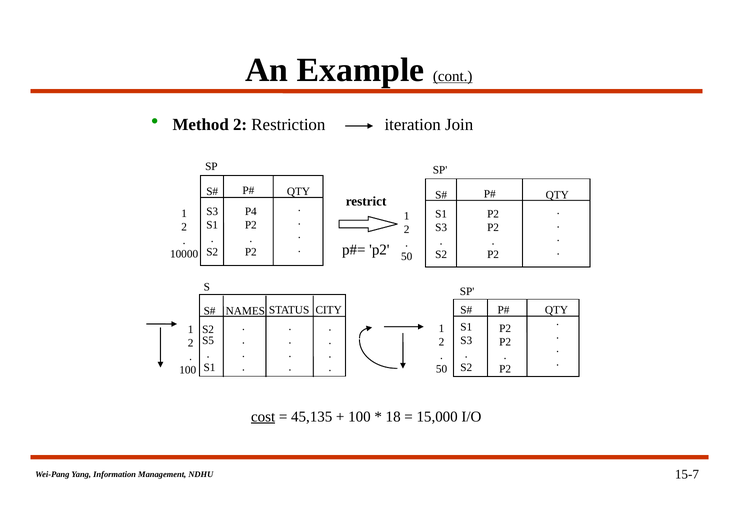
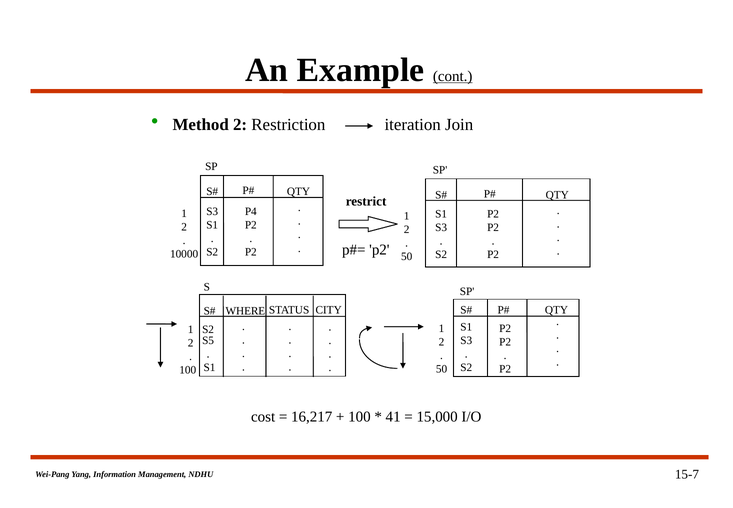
NAMES: NAMES -> WHERE (245, 311)
cost underline: present -> none (263, 416)
45,135: 45,135 -> 16,217 (312, 416)
18: 18 -> 41 (393, 416)
